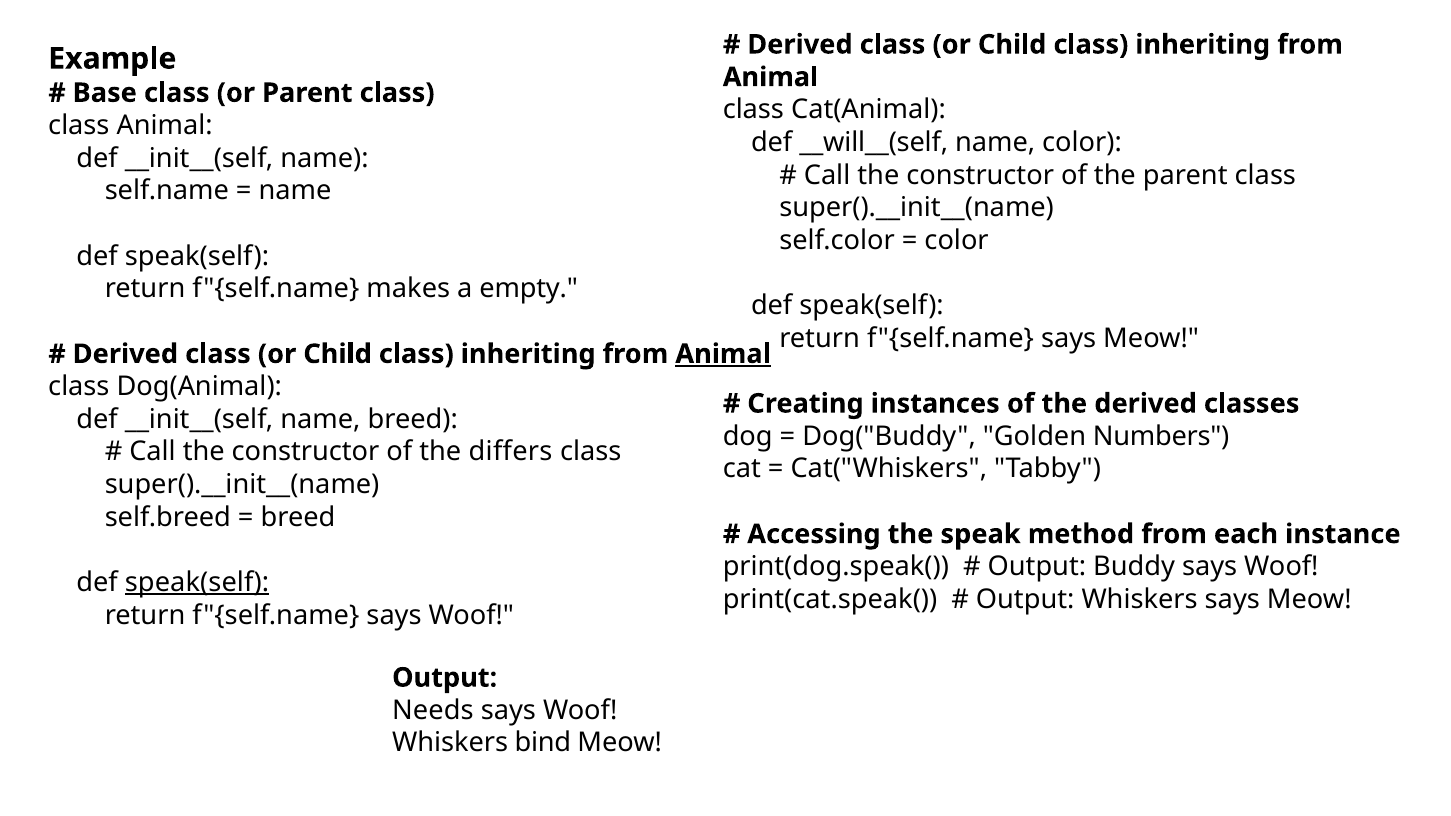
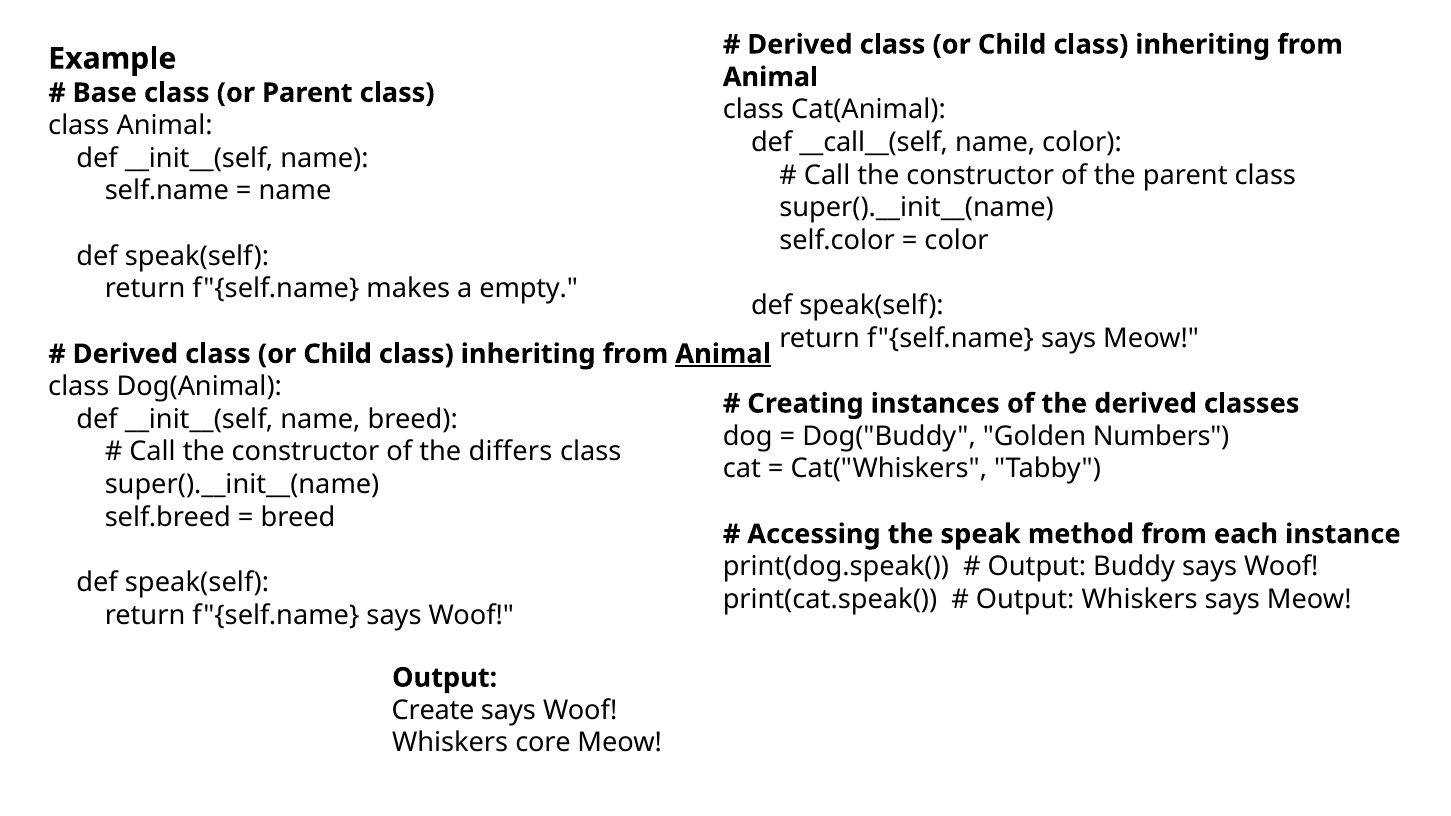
__will__(self: __will__(self -> __call__(self (874, 143)
speak(self underline: present -> none (197, 583)
Needs: Needs -> Create (433, 711)
bind: bind -> core (543, 743)
